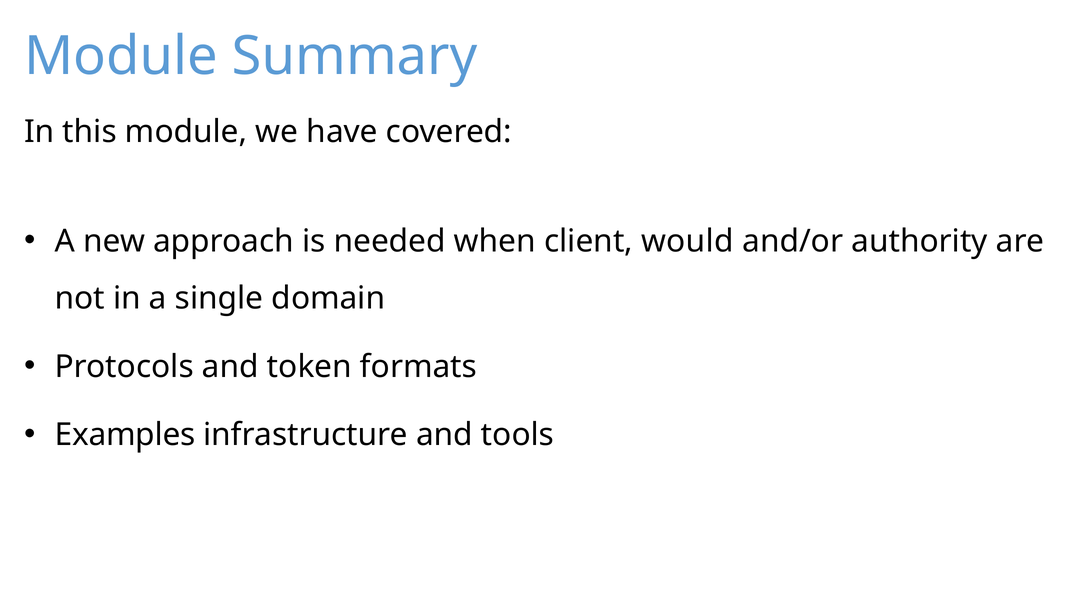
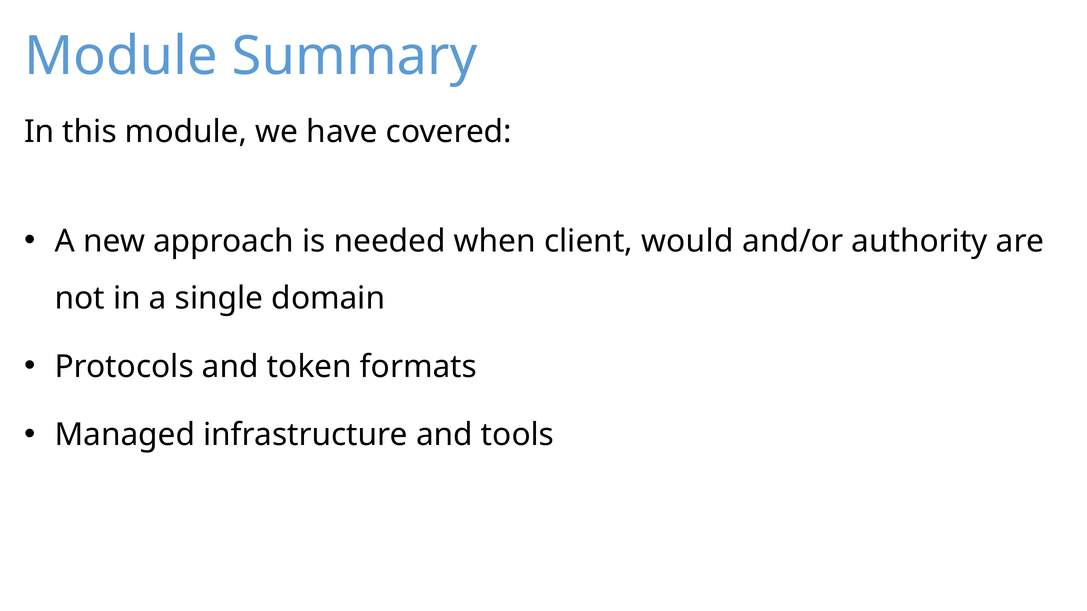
Examples: Examples -> Managed (125, 435)
